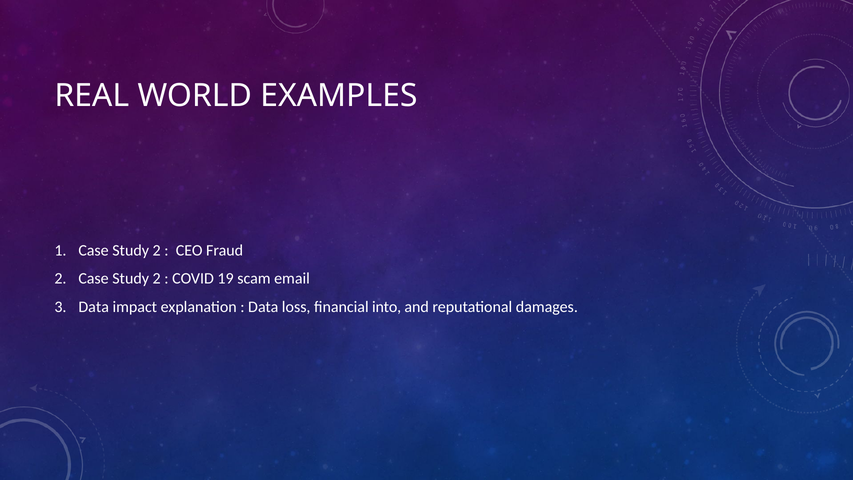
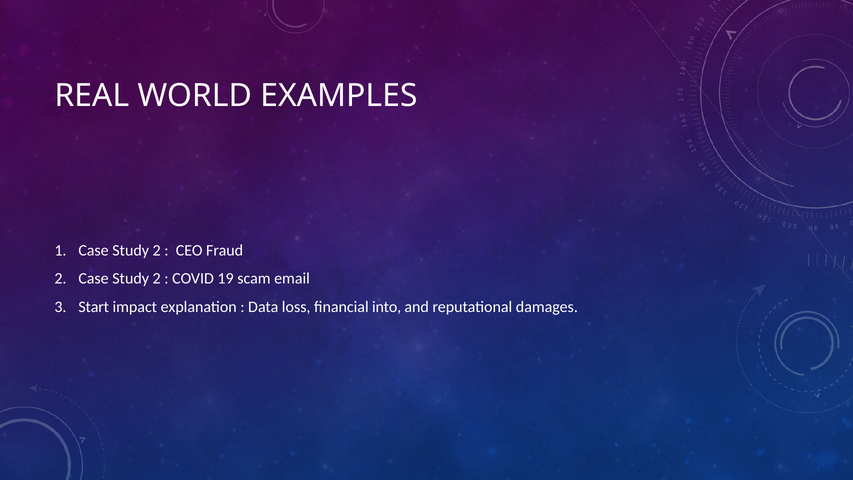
Data: Data -> Start (94, 307)
